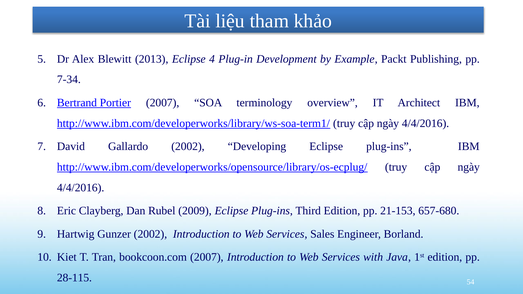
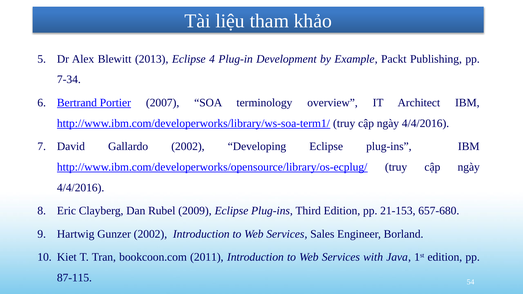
bookcoon.com 2007: 2007 -> 2011 (207, 257)
28-115: 28-115 -> 87-115 (74, 278)
